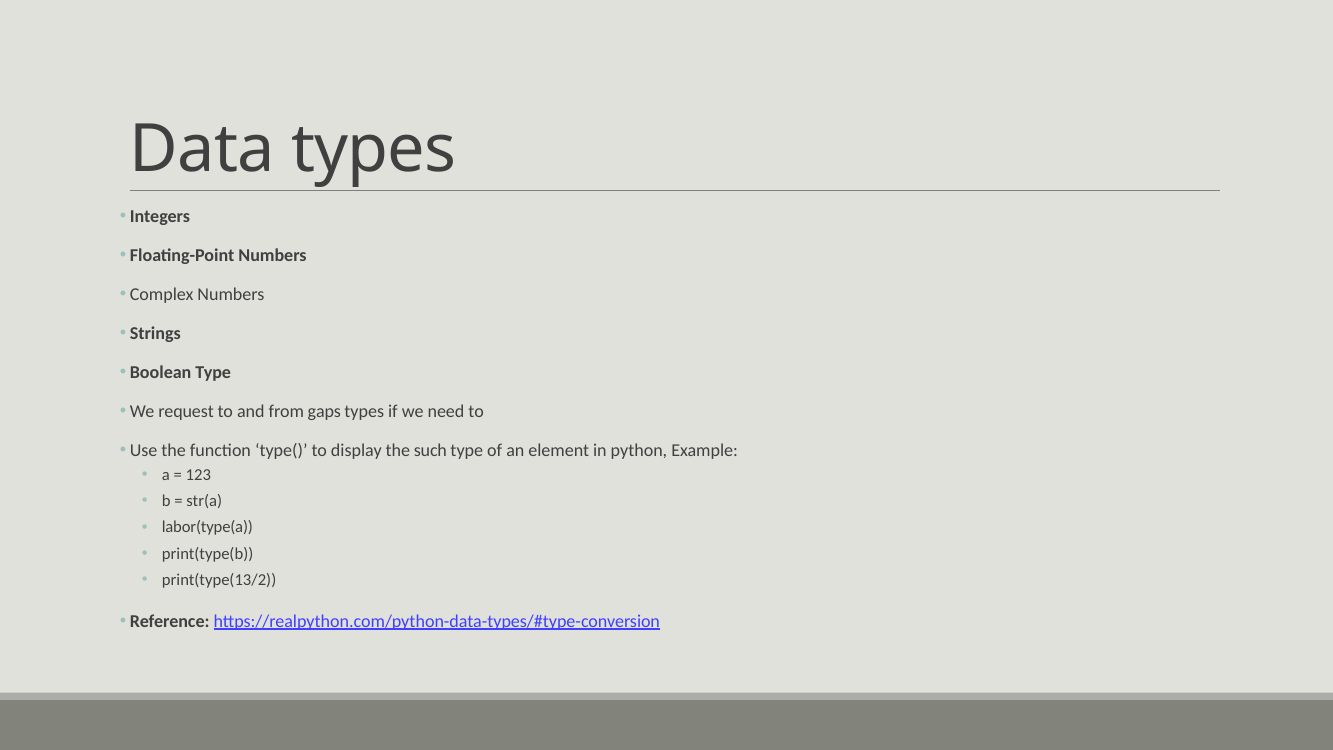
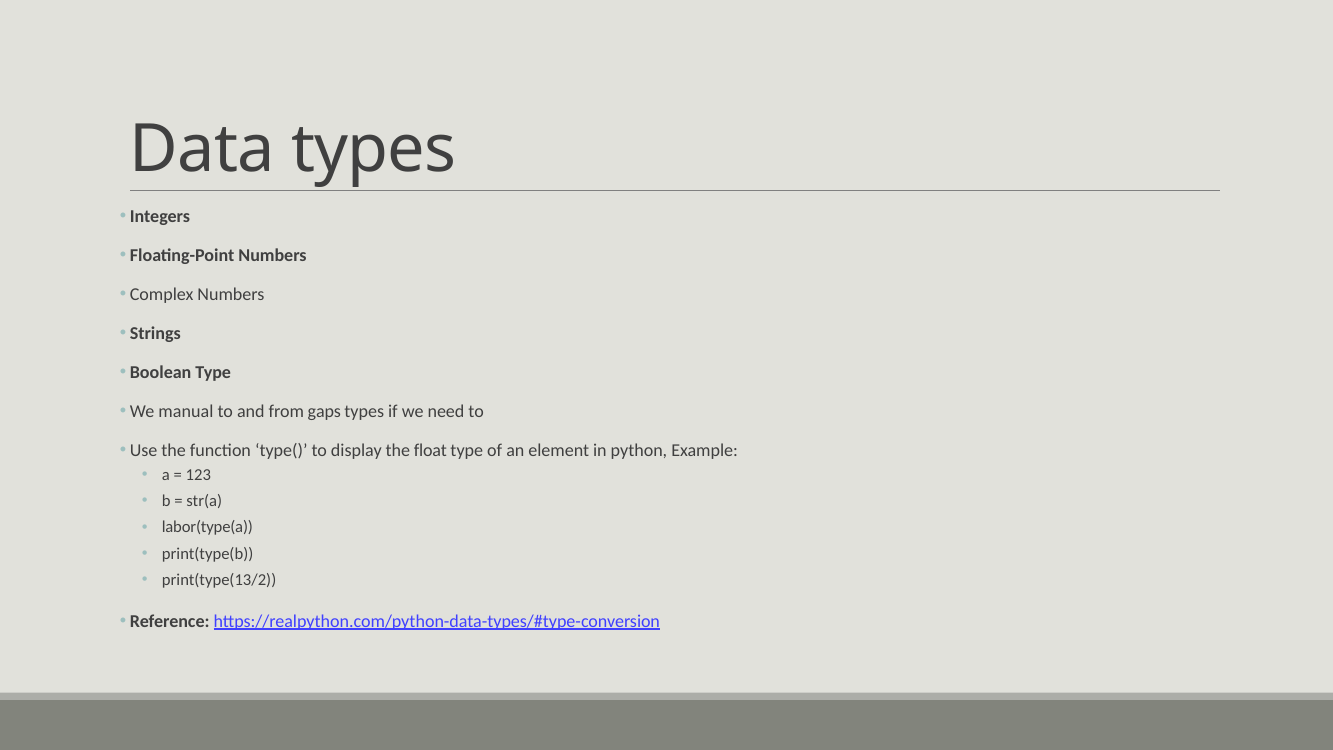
request: request -> manual (186, 411)
such: such -> float (430, 450)
